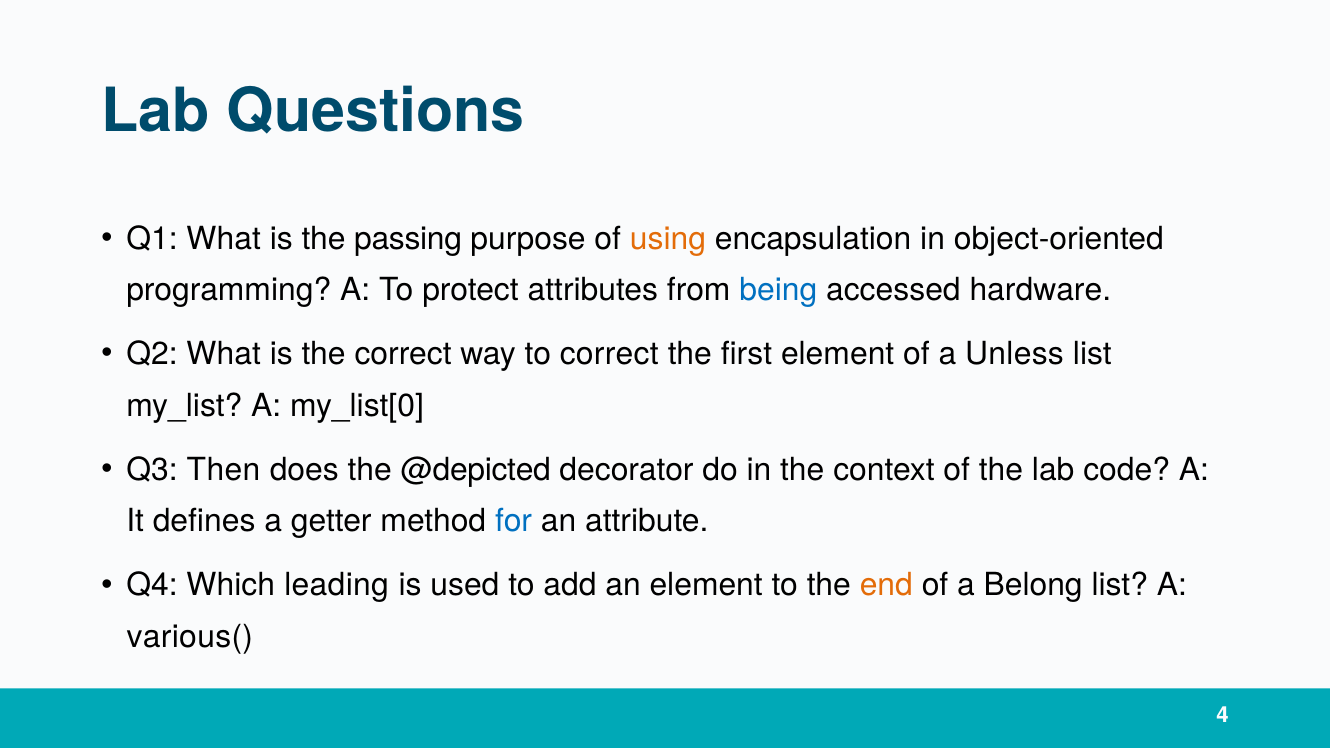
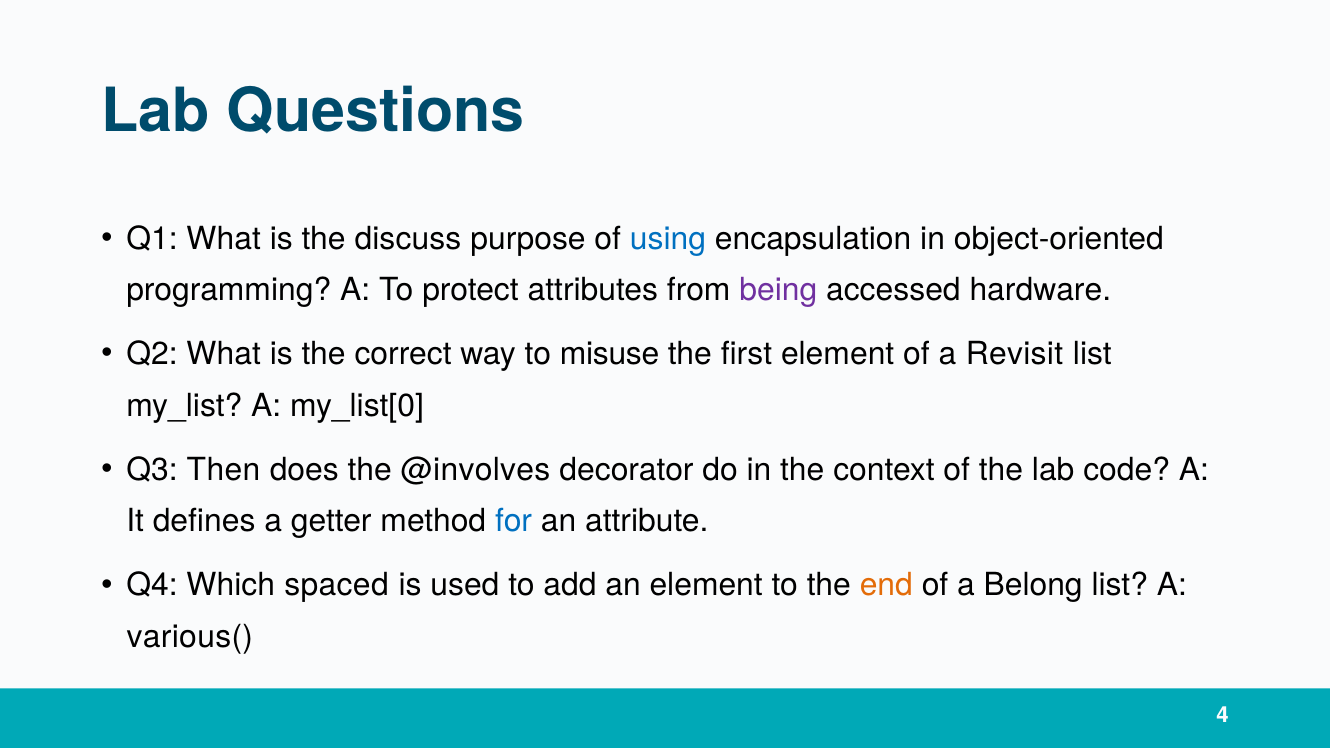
passing: passing -> discuss (408, 239)
using colour: orange -> blue (668, 239)
being colour: blue -> purple (778, 290)
to correct: correct -> misuse (610, 354)
Unless: Unless -> Revisit (1014, 354)
@depicted: @depicted -> @involves (475, 470)
leading: leading -> spaced (337, 586)
